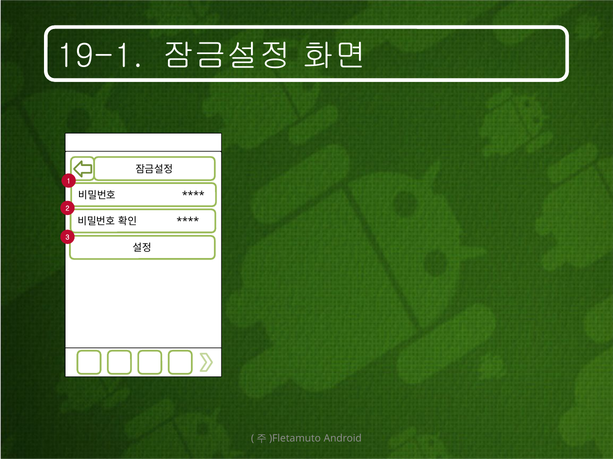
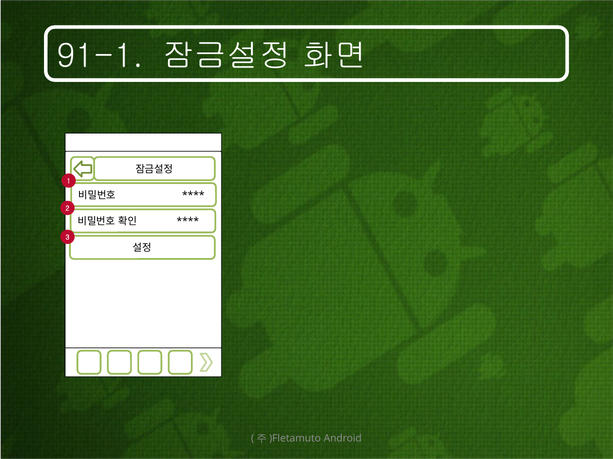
19-1: 19-1 -> 91-1 (100, 56)
